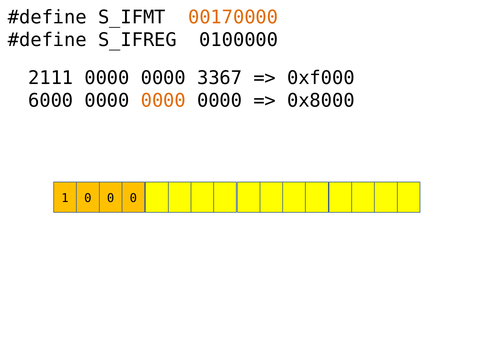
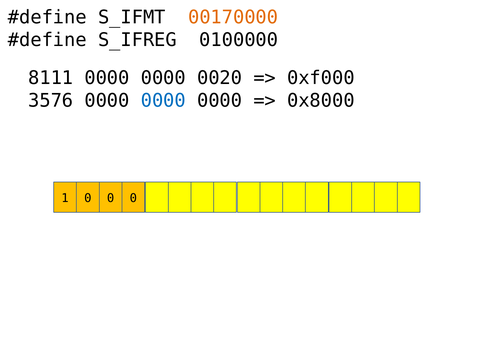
2111: 2111 -> 8111 (51, 78)
3367: 3367 -> 0020 (220, 78)
6000: 6000 -> 3576 (51, 100)
0000 colour: orange -> blue (163, 100)
